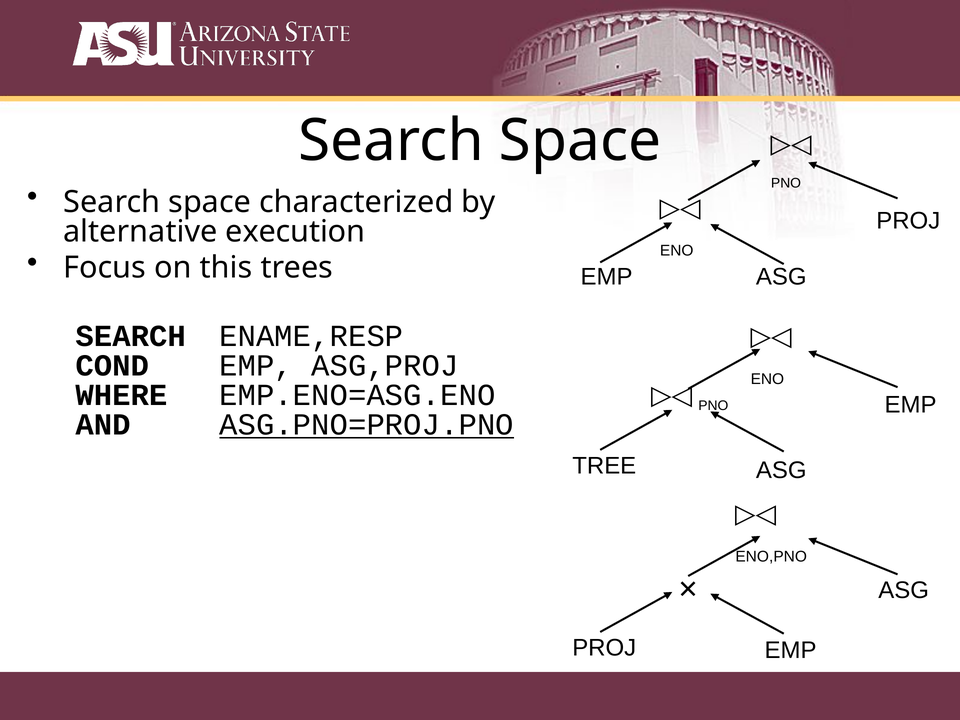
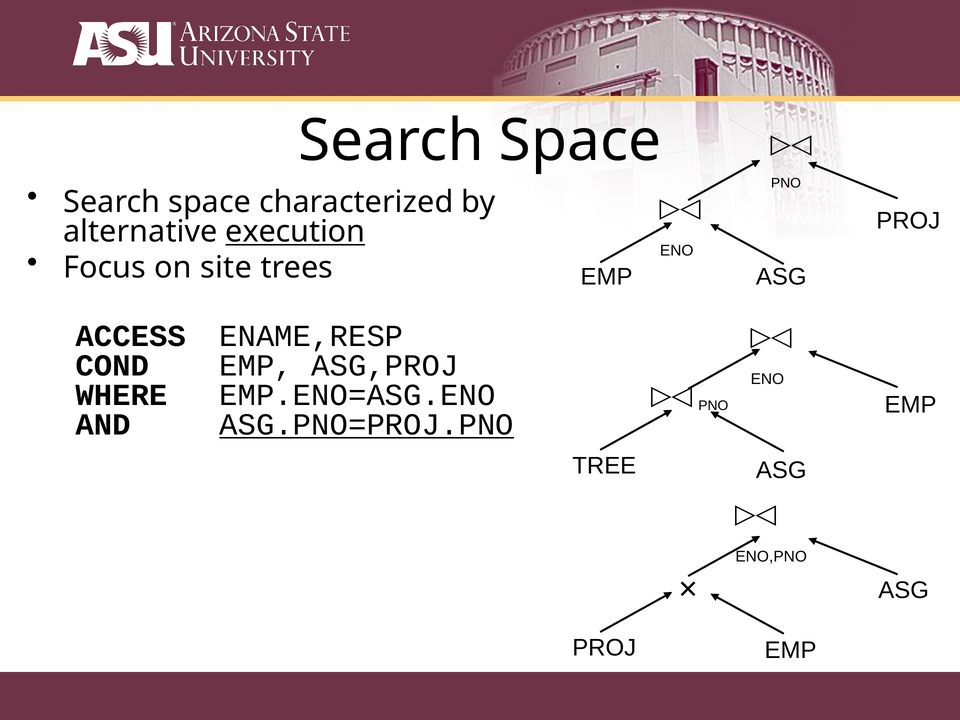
execution underline: none -> present (295, 232)
this: this -> site (226, 268)
SEARCH: SEARCH -> ACCESS (131, 336)
